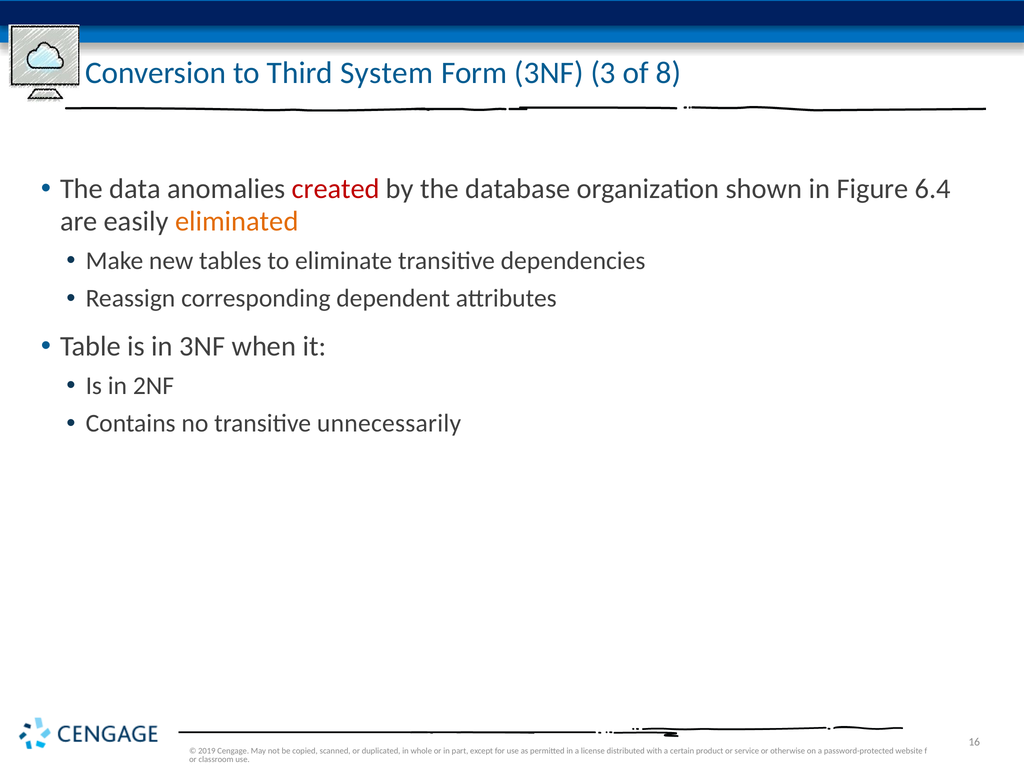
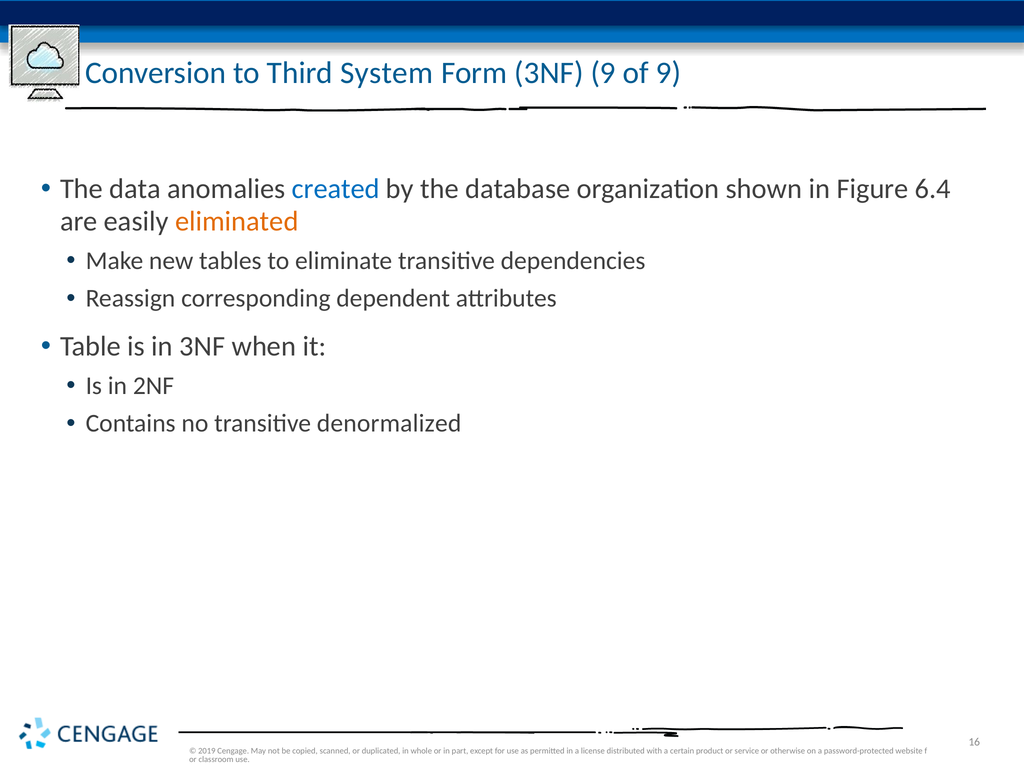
3NF 3: 3 -> 9 (603, 73)
of 8: 8 -> 9 (669, 73)
created colour: red -> blue (336, 189)
unnecessarily: unnecessarily -> denormalized (389, 423)
